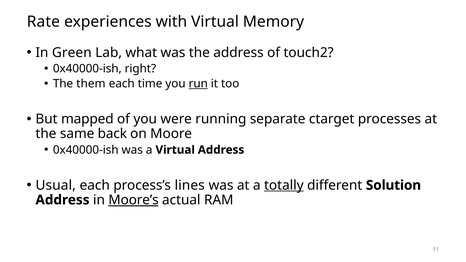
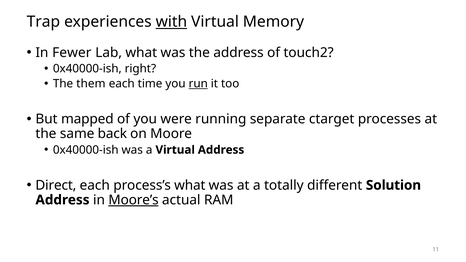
Rate: Rate -> Trap (43, 22)
with underline: none -> present (171, 22)
Green: Green -> Fewer (72, 53)
Usual: Usual -> Direct (56, 185)
process’s lines: lines -> what (190, 185)
totally underline: present -> none (284, 185)
